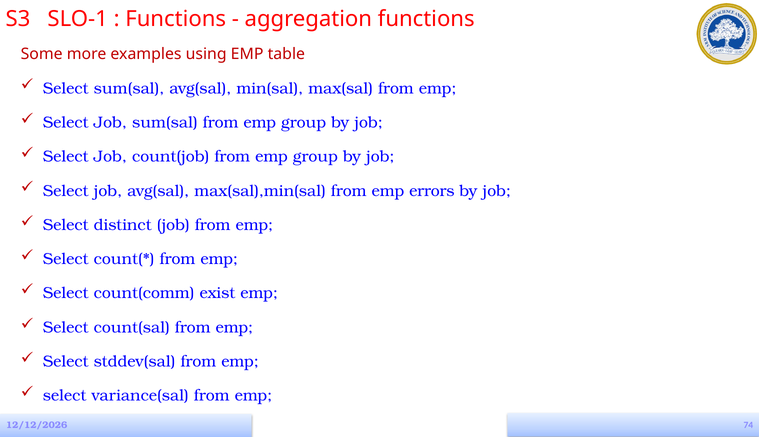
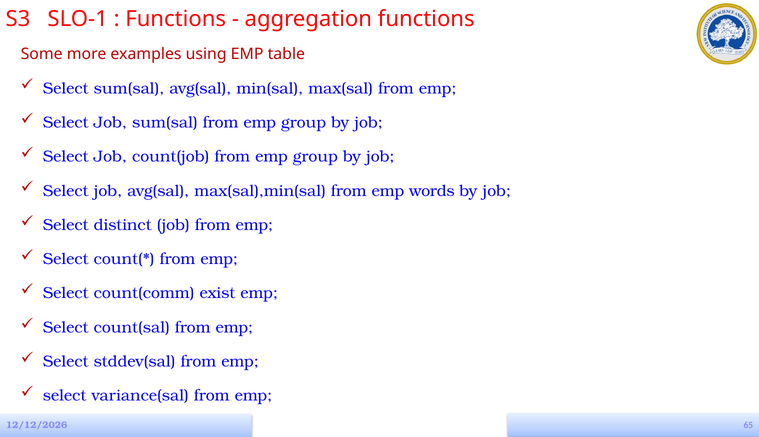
errors: errors -> words (432, 191)
74: 74 -> 65 (748, 425)
